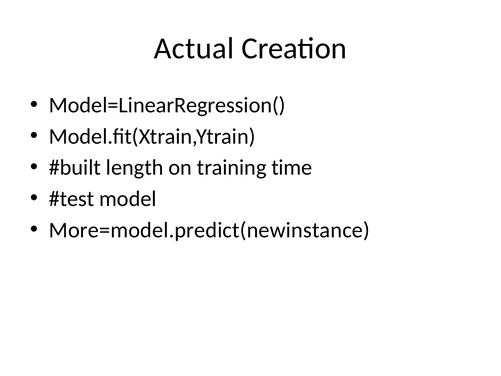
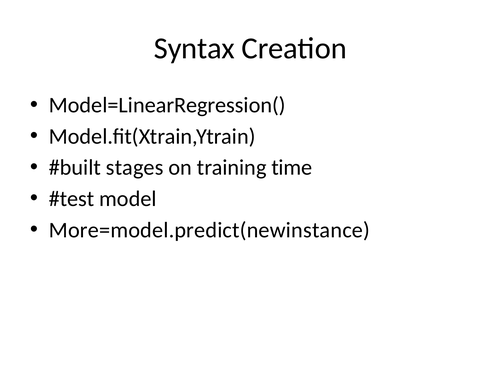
Actual: Actual -> Syntax (194, 48)
length: length -> stages (135, 167)
